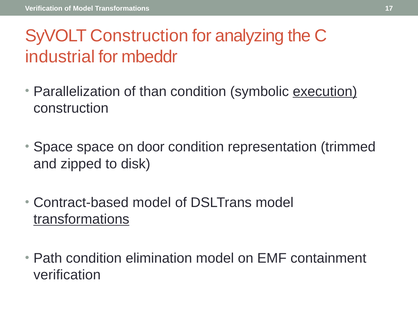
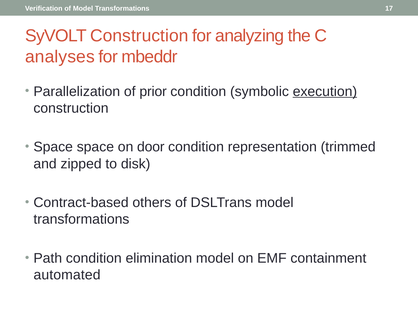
industrial: industrial -> analyses (60, 57)
than: than -> prior (153, 92)
Contract-based model: model -> others (152, 203)
transformations underline: present -> none (81, 220)
verification: verification -> automated (67, 275)
